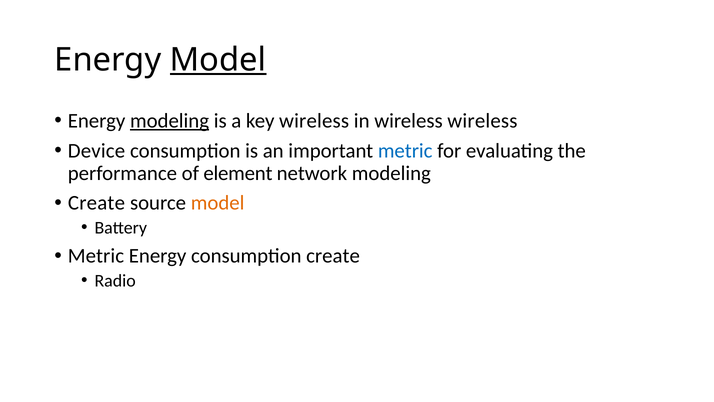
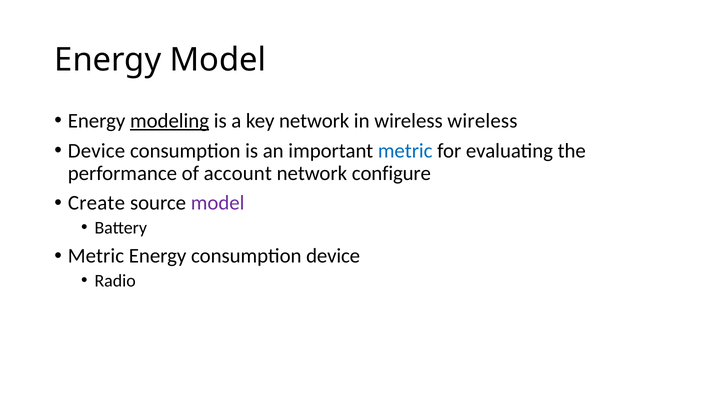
Model underline: present -> none (218, 60)
key wireless: wireless -> network (314, 121)
element: element -> account (238, 173)
network modeling: modeling -> configure (391, 173)
model colour: orange -> purple (218, 203)
consumption create: create -> device (333, 256)
